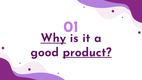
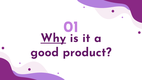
product underline: present -> none (87, 52)
